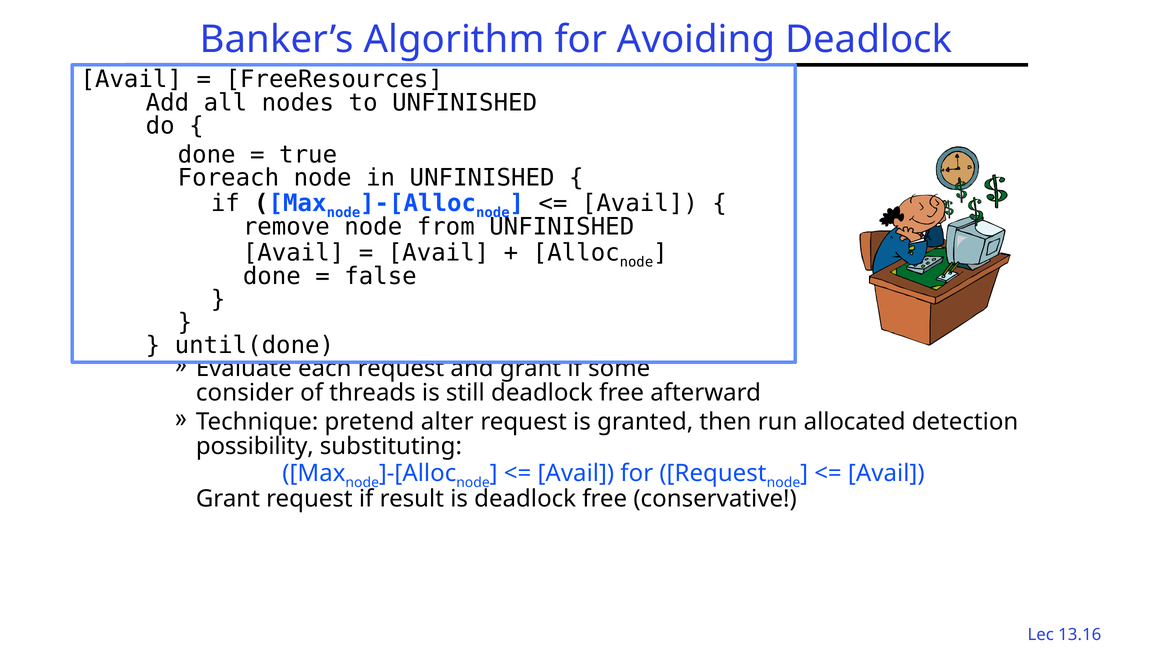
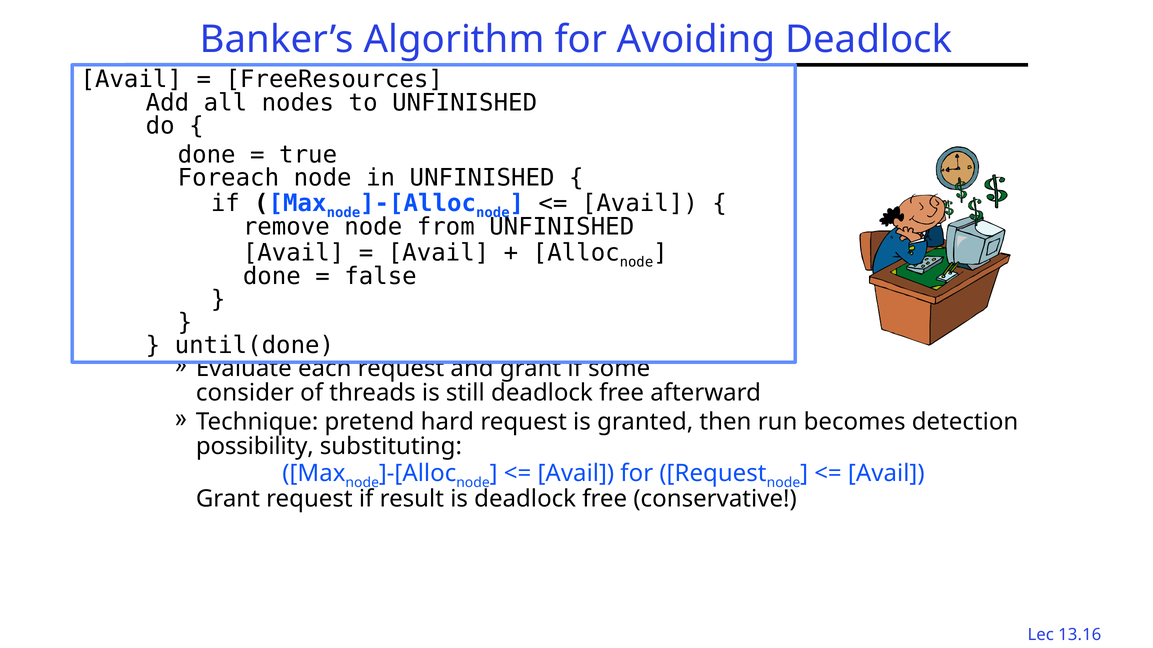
alter: alter -> hard (447, 422)
allocated: allocated -> becomes (855, 422)
